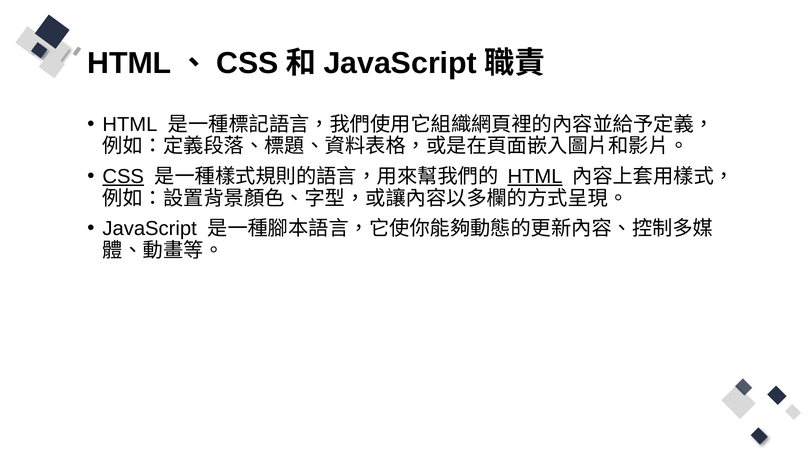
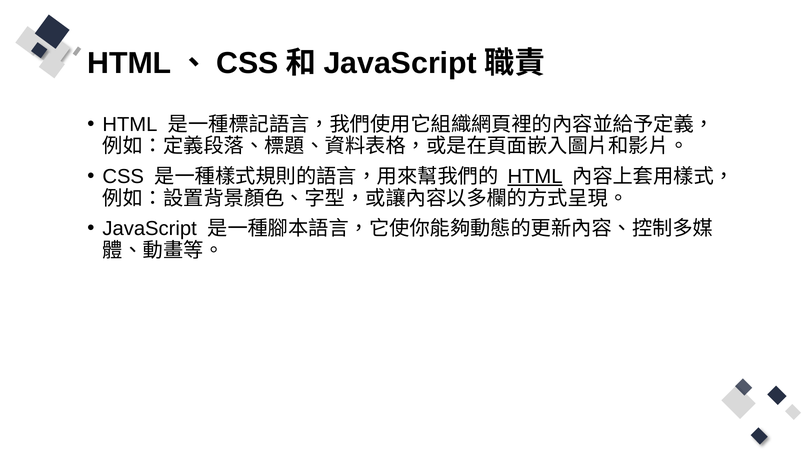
CSS underline: present -> none (123, 177)
